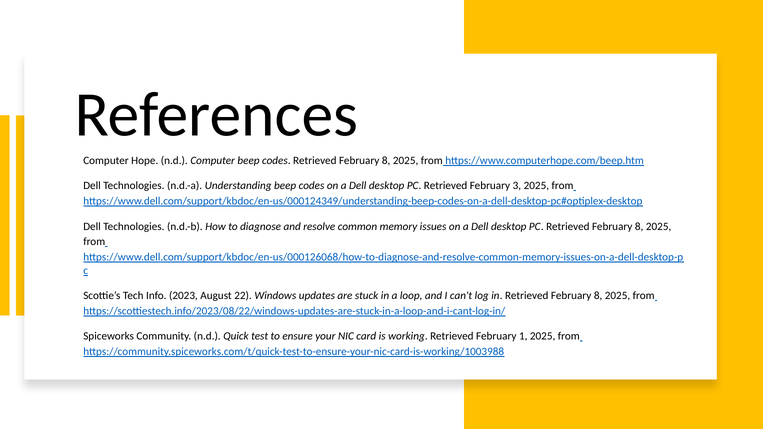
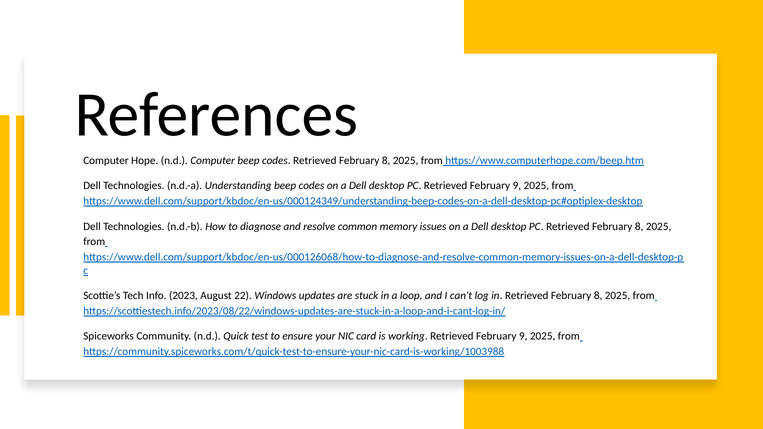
PC Retrieved February 3: 3 -> 9 (517, 186)
working Retrieved February 1: 1 -> 9 (523, 336)
